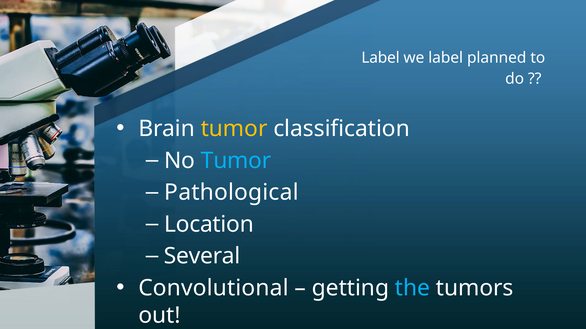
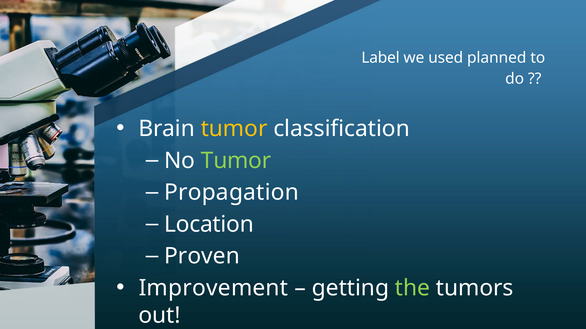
we label: label -> used (446, 58)
Tumor colour: light blue -> light green (236, 161)
Pathological: Pathological -> Propagation (232, 193)
Several: Several -> Proven (202, 257)
Convolutional: Convolutional -> Improvement (213, 289)
the colour: light blue -> light green (412, 289)
